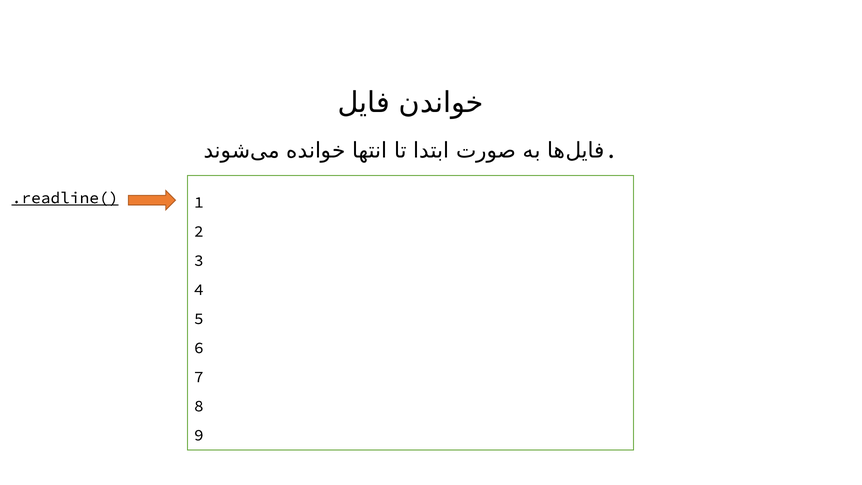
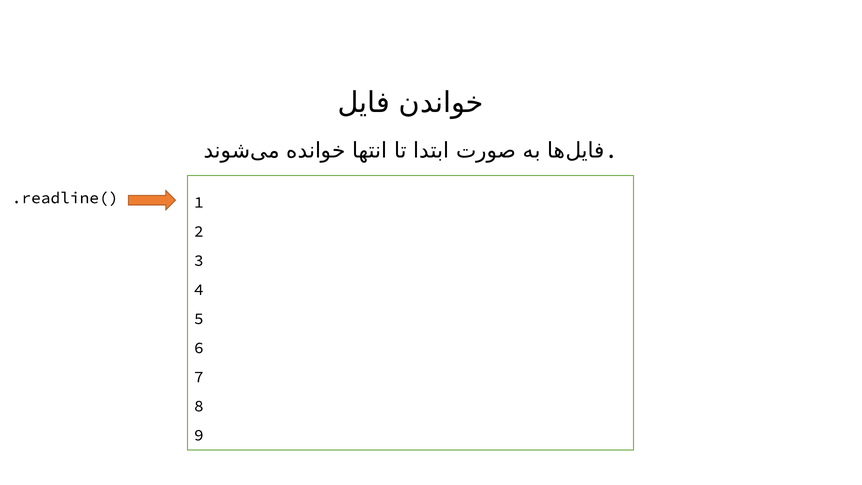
.readline( underline: present -> none (65, 198)
